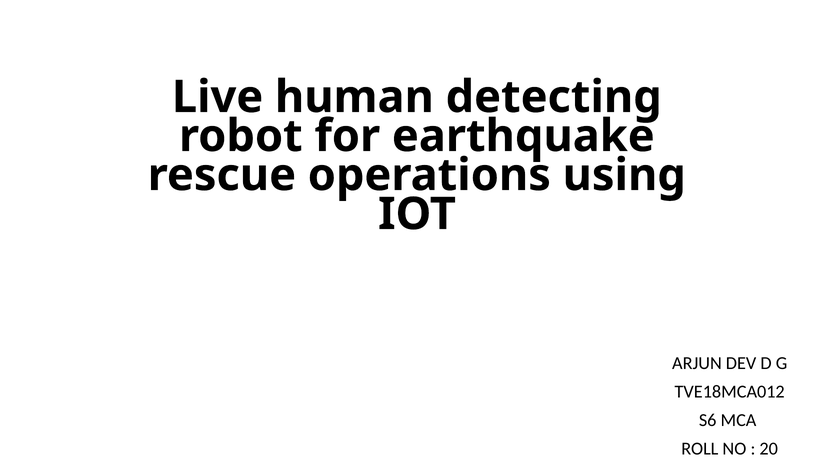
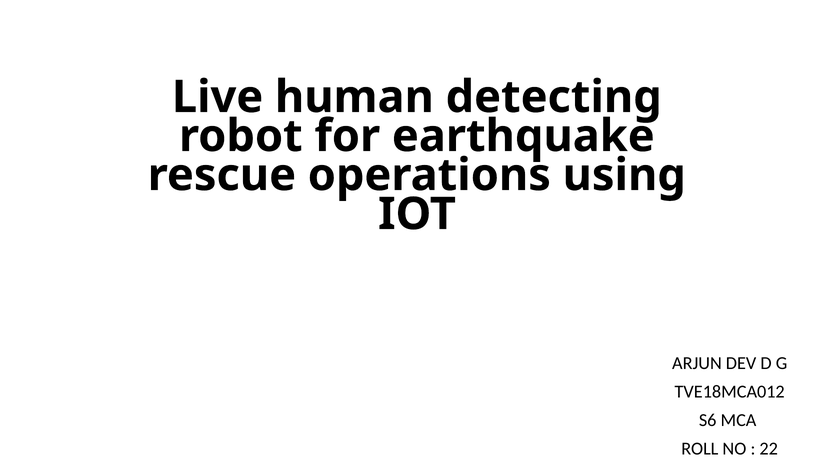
20: 20 -> 22 (769, 449)
